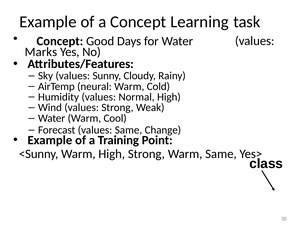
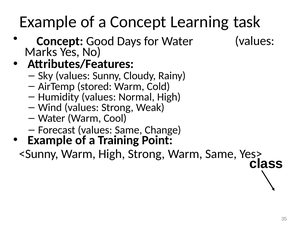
neural: neural -> stored (94, 86)
